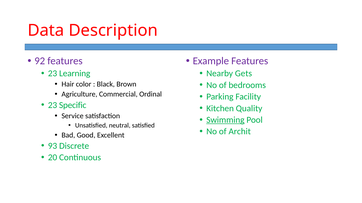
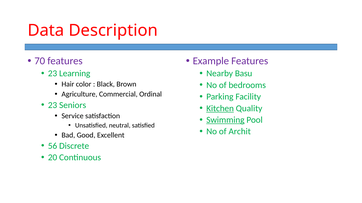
92: 92 -> 70 (40, 61)
Gets: Gets -> Basu (244, 74)
Specific: Specific -> Seniors (73, 105)
Kitchen underline: none -> present (220, 109)
93: 93 -> 56 (53, 146)
